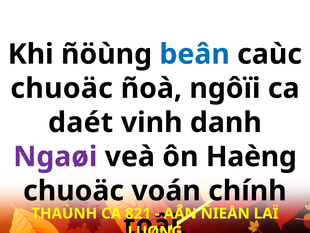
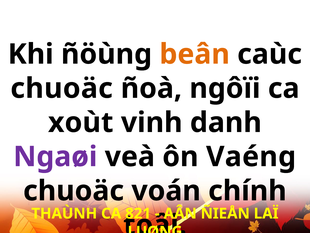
beân colour: blue -> orange (195, 54)
daét: daét -> xoùt (81, 122)
Haèng: Haèng -> Vaéng (251, 156)
